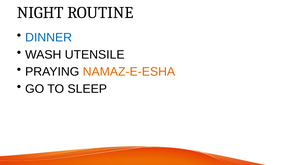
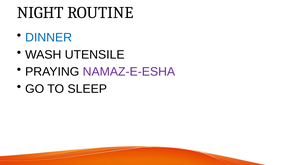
NAMAZ-E-ESHA colour: orange -> purple (129, 72)
